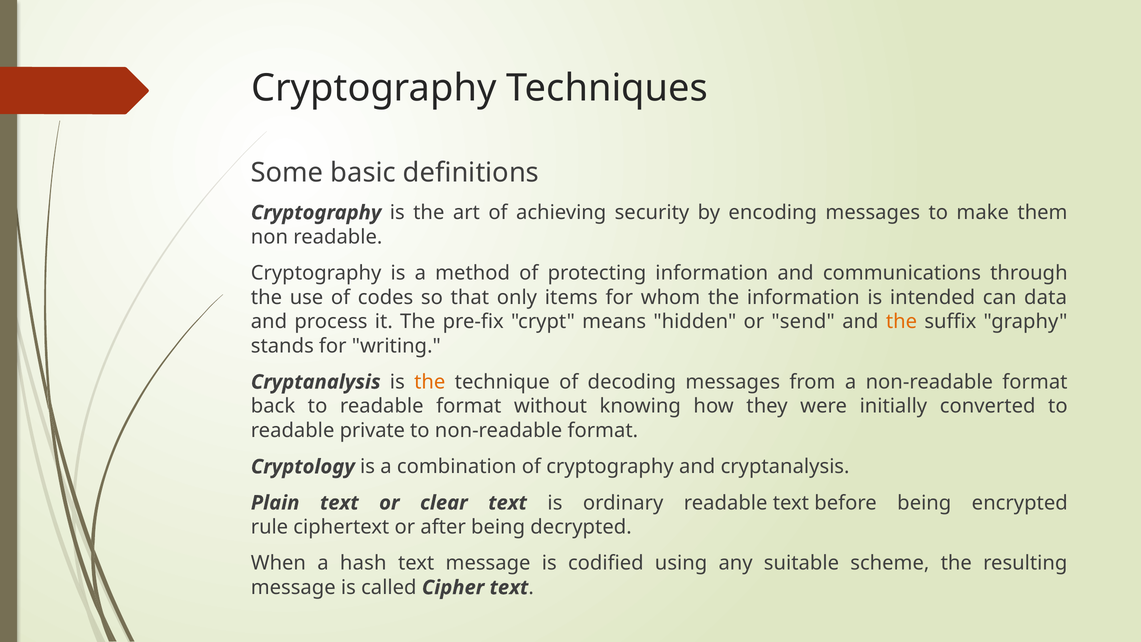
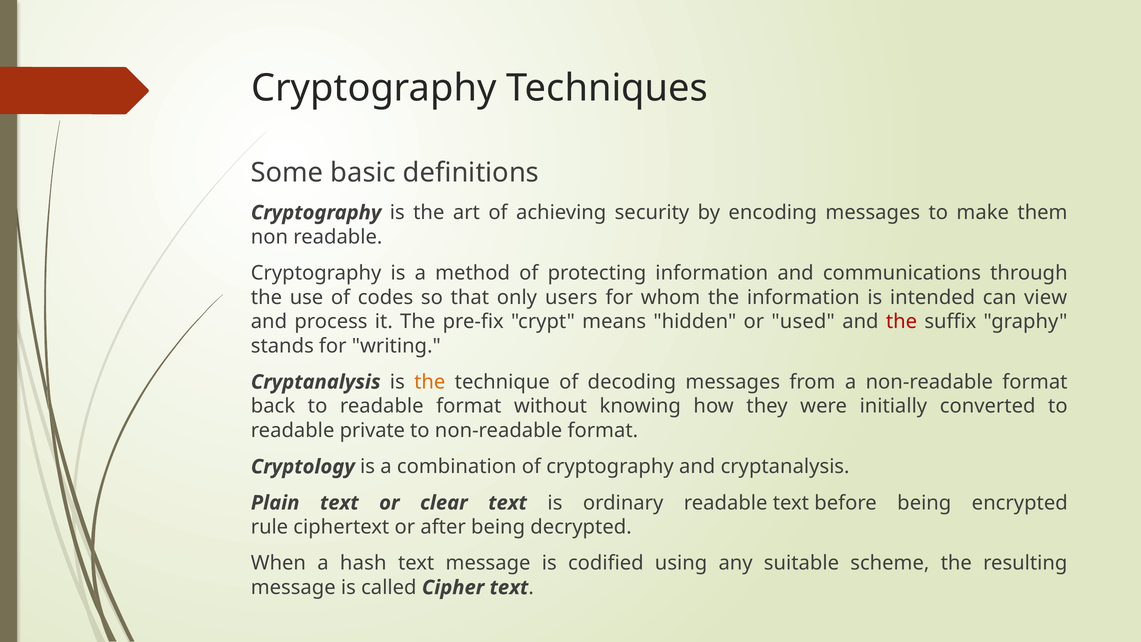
items: items -> users (571, 297)
data: data -> view (1046, 297)
send: send -> used (803, 322)
the colour: orange -> red (902, 322)
